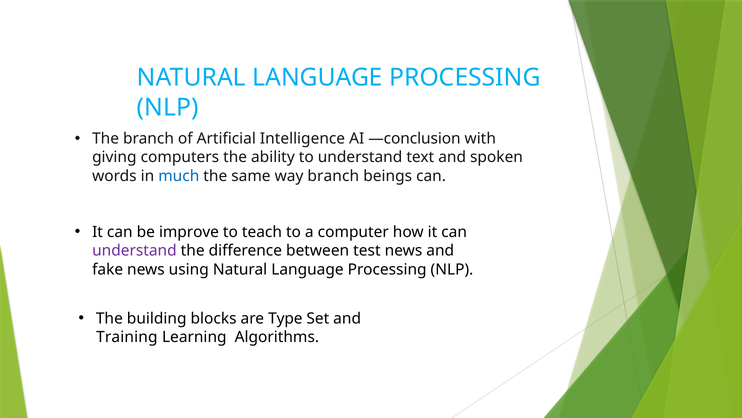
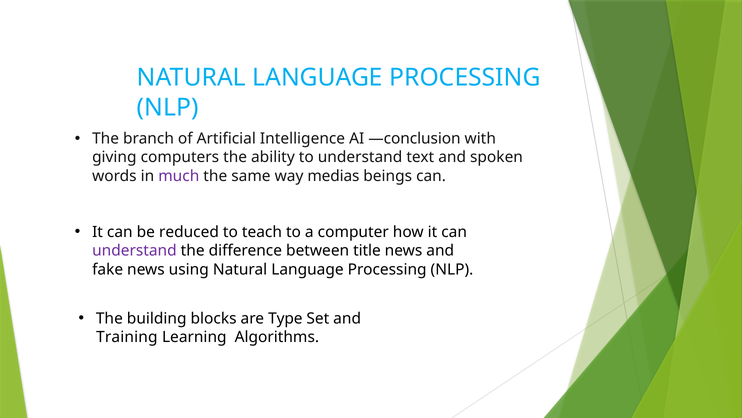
much colour: blue -> purple (179, 176)
way branch: branch -> medias (333, 176)
improve: improve -> reduced (189, 232)
test: test -> title (367, 250)
